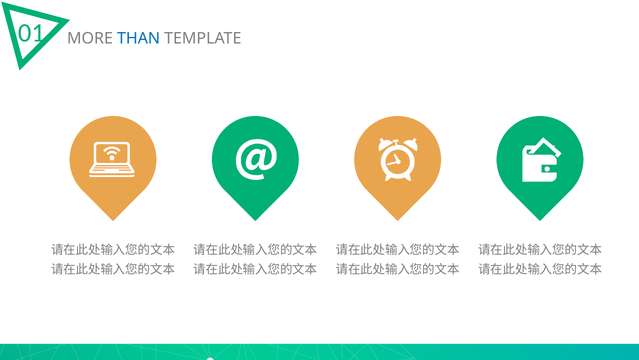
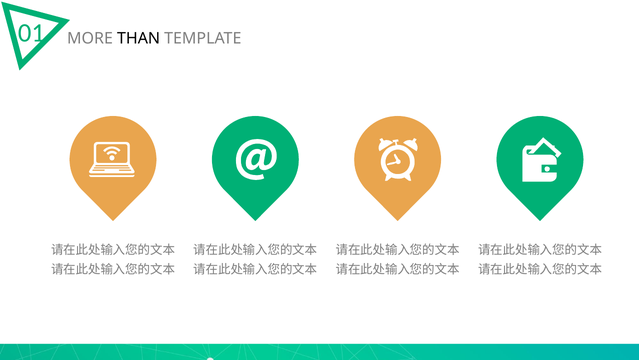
THAN colour: blue -> black (139, 39)
